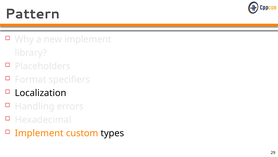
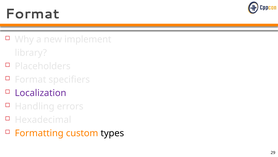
Pattern: Pattern -> Format (32, 14)
Localization colour: black -> purple (41, 93)
Implement: Implement -> Formatting (39, 133)
